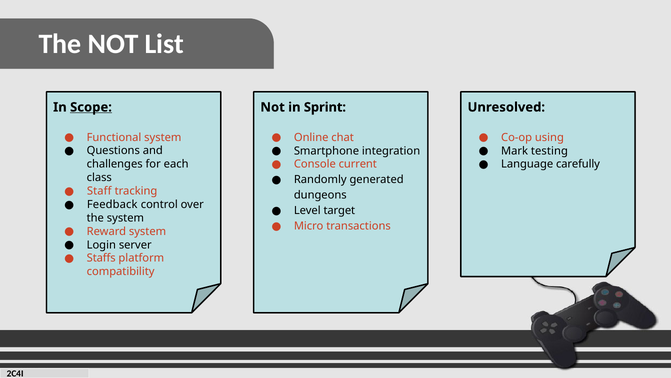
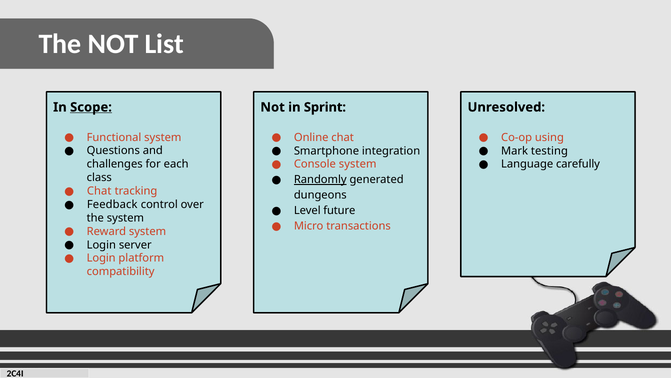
Console current: current -> system (358, 164)
Randomly underline: none -> present (320, 179)
Staff: Staff -> Chat (99, 191)
target: target -> future (339, 210)
Staffs: Staffs -> Login (101, 258)
